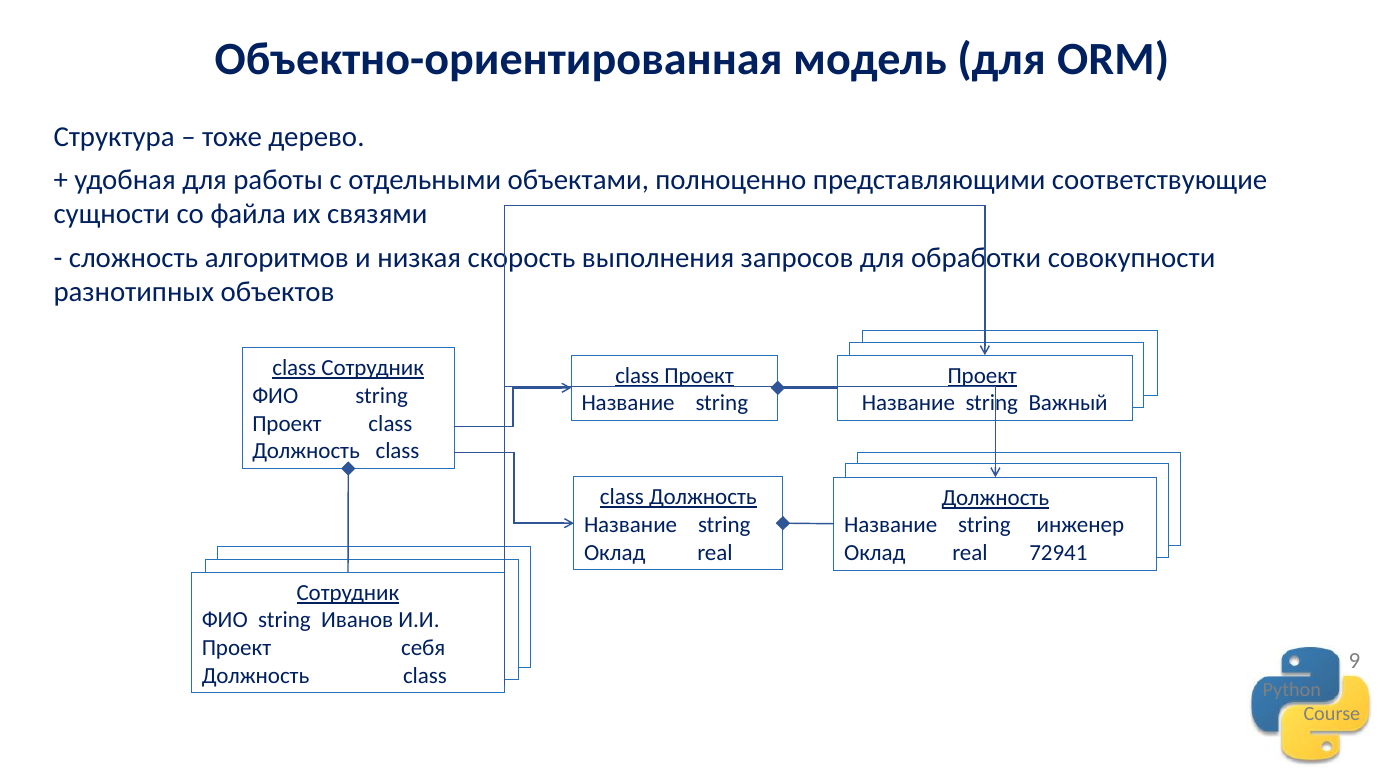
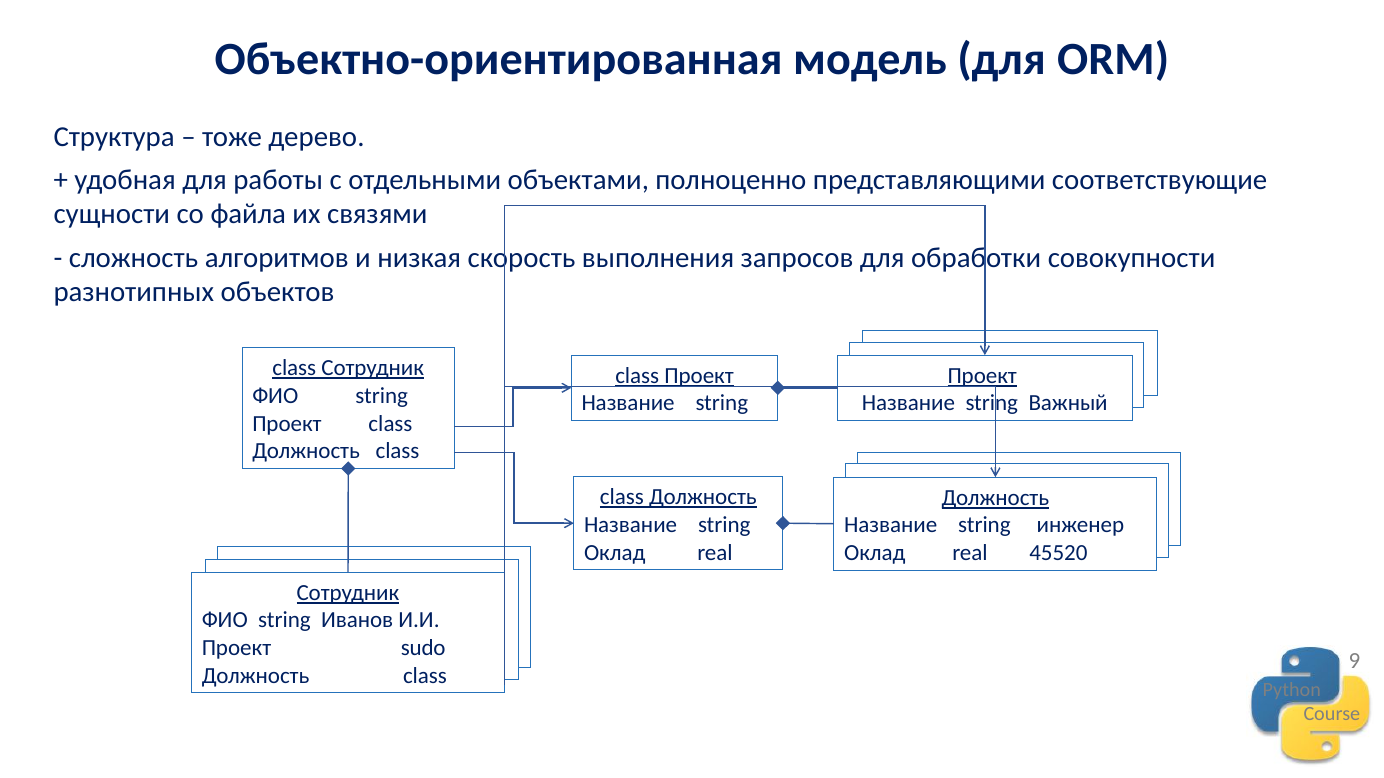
72941: 72941 -> 45520 (1058, 553)
себя: себя -> sudo (423, 648)
